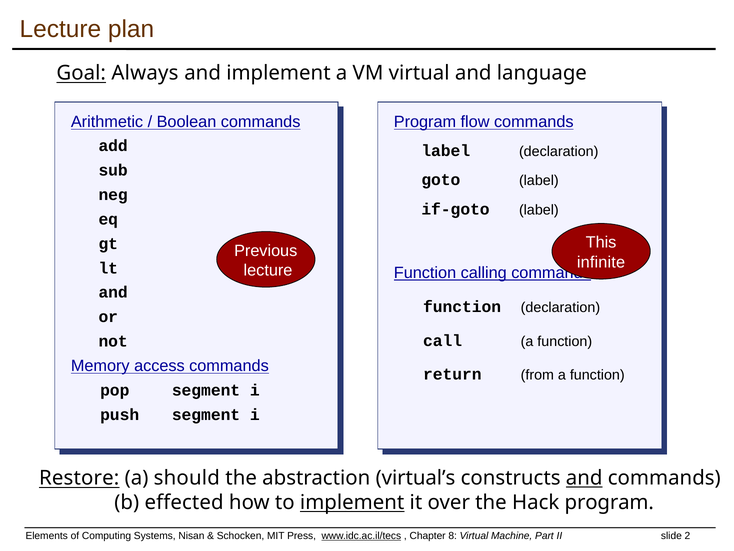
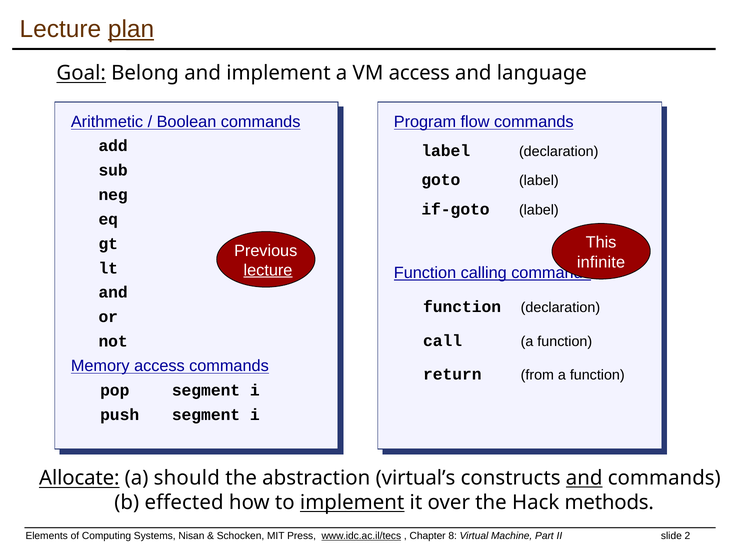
plan underline: none -> present (131, 29)
Always: Always -> Belong (145, 73)
VM virtual: virtual -> access (419, 73)
lecture underline: none -> present (268, 270)
Restore: Restore -> Allocate (79, 478)
Hack program: program -> methods (609, 502)
